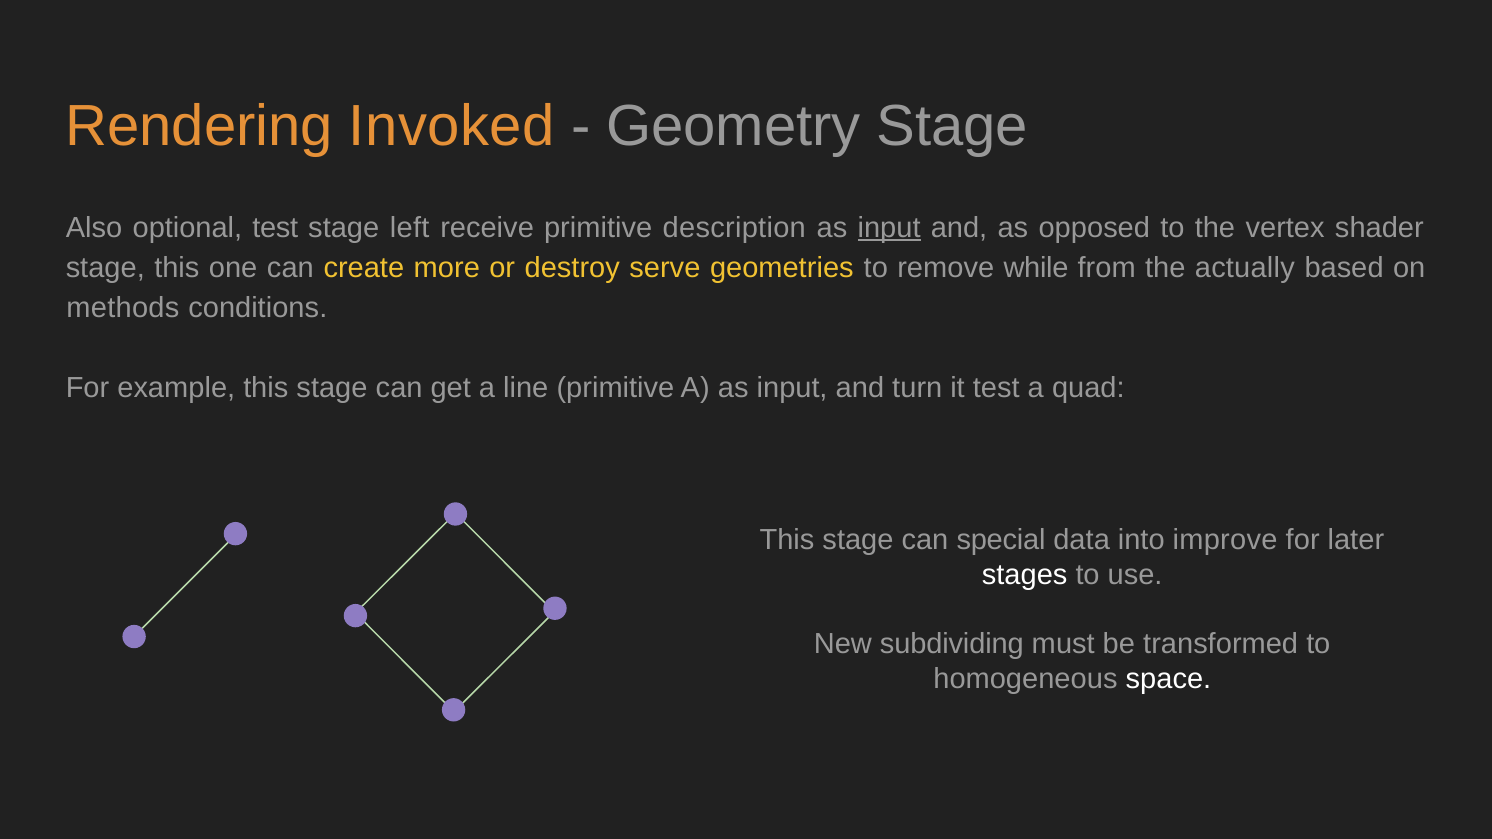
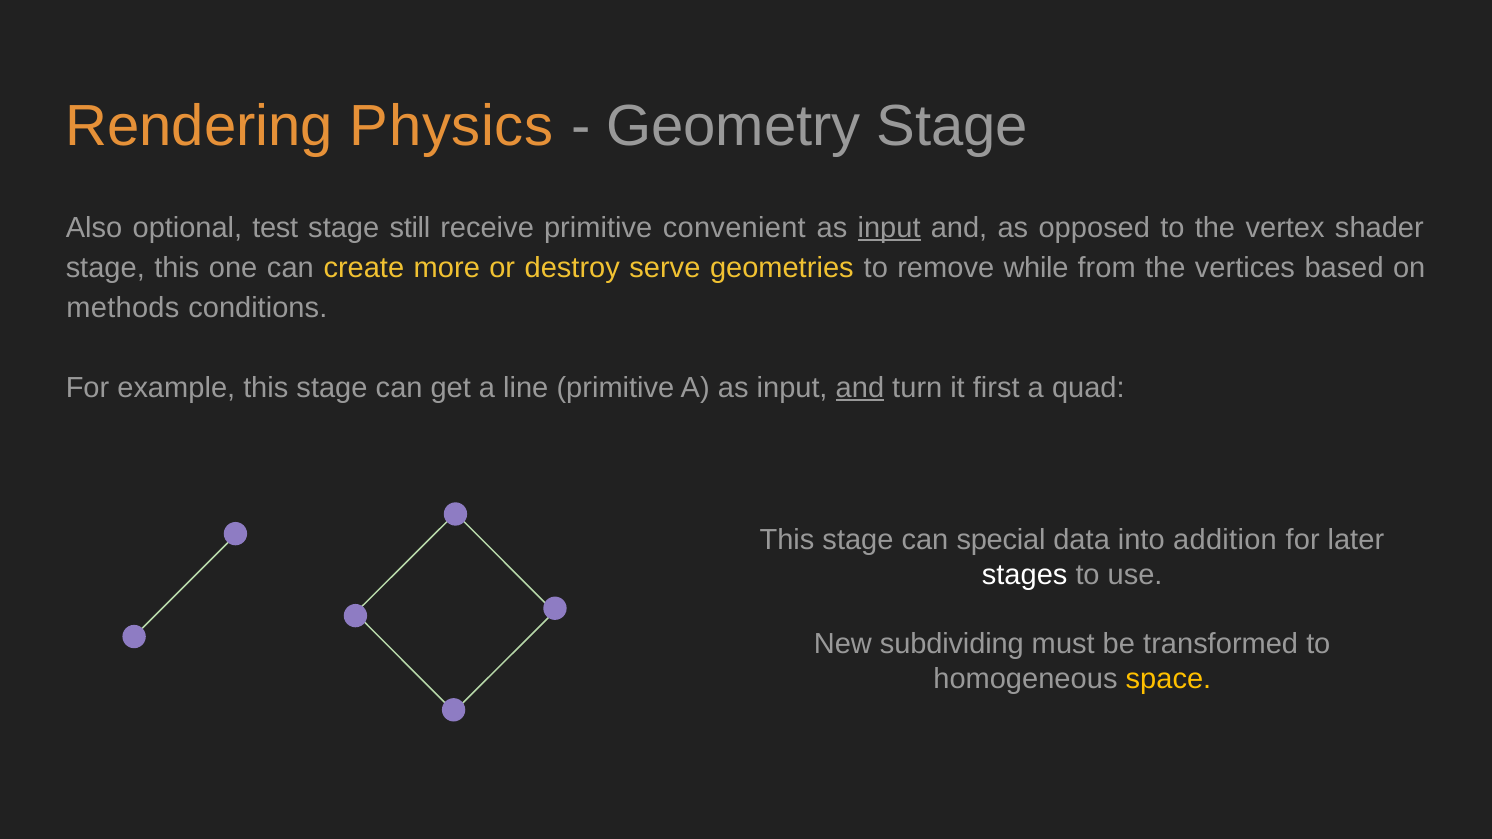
Invoked: Invoked -> Physics (452, 126)
left: left -> still (410, 228)
description: description -> convenient (734, 228)
actually: actually -> vertices (1245, 268)
and underline: none -> present (860, 388)
it test: test -> first (996, 388)
improve: improve -> addition (1225, 540)
space colour: white -> yellow (1168, 679)
